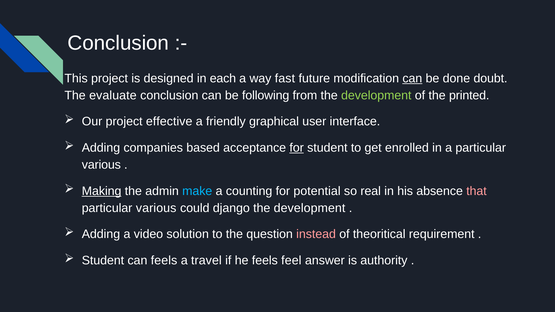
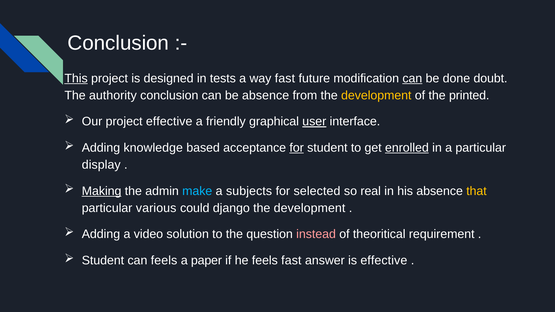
This underline: none -> present (76, 78)
each: each -> tests (223, 78)
evaluate: evaluate -> authority (113, 95)
be following: following -> absence (266, 95)
development colour: light green -> yellow (376, 95)
user underline: none -> present (314, 122)
companies: companies -> knowledge (153, 148)
enrolled underline: none -> present (407, 148)
various: various -> display (101, 165)
counting: counting -> subjects (249, 191)
potential: potential -> selected (317, 191)
that colour: pink -> yellow (476, 191)
travel: travel -> paper (206, 261)
feels feel: feel -> fast (291, 261)
is authority: authority -> effective (384, 261)
